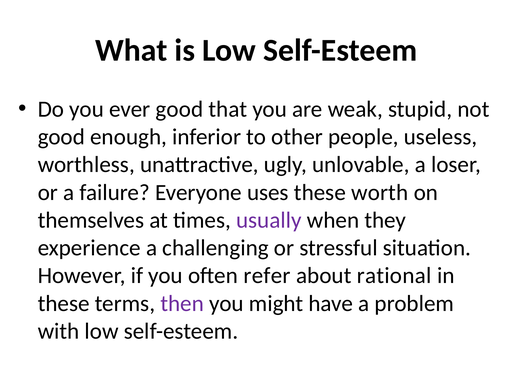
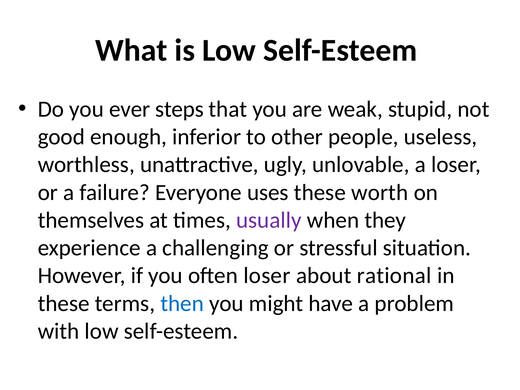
ever good: good -> steps (180, 109)
often refer: refer -> loser (267, 276)
then colour: purple -> blue (182, 303)
